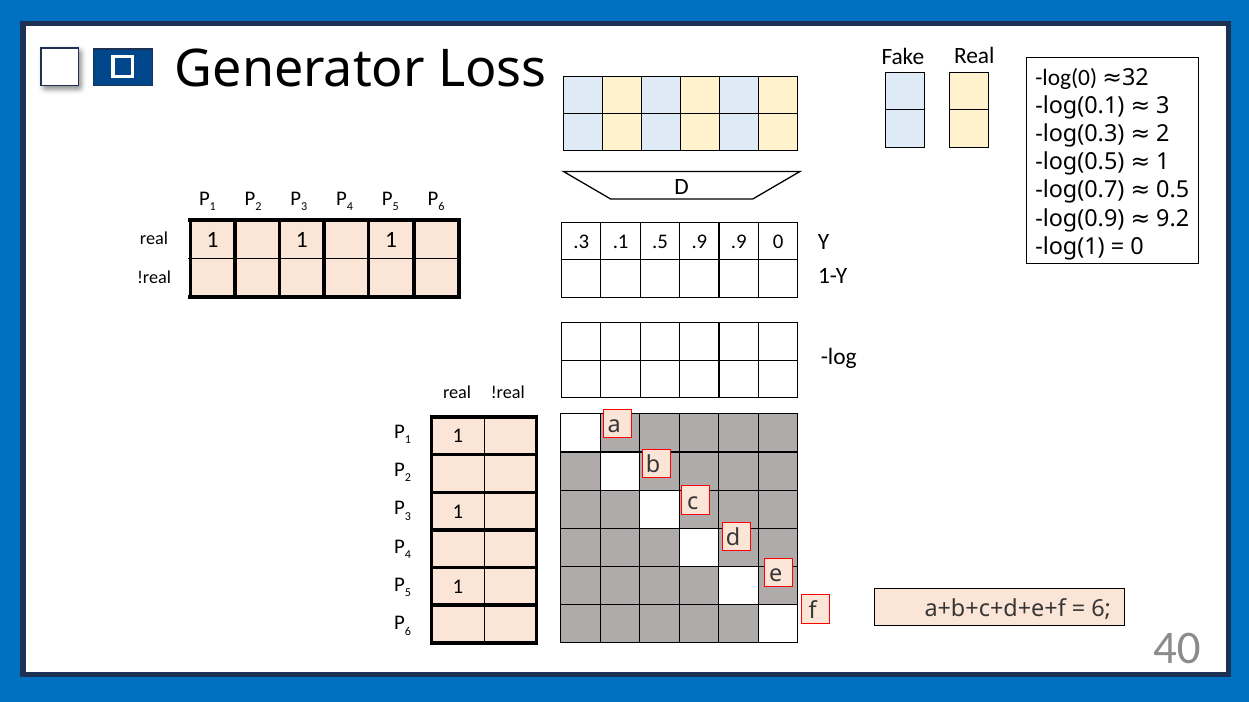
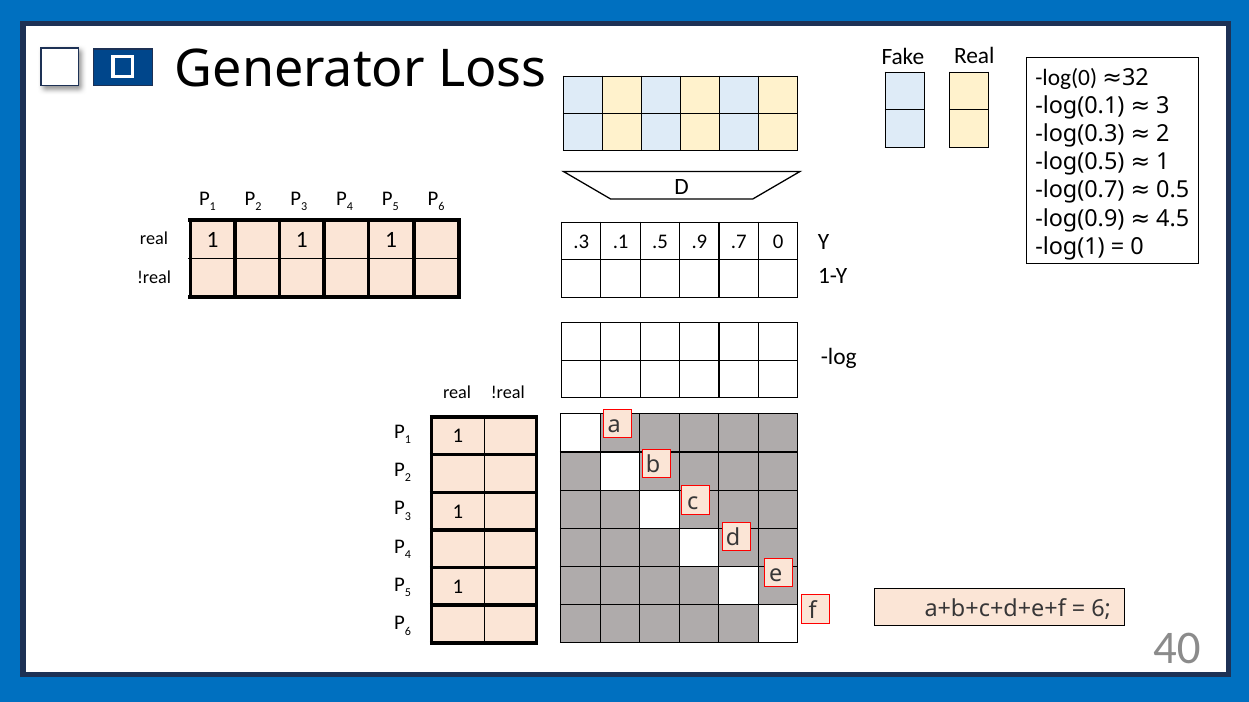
9.2: 9.2 -> 4.5 (1173, 218)
.9 .9: .9 -> .7 (739, 241)
